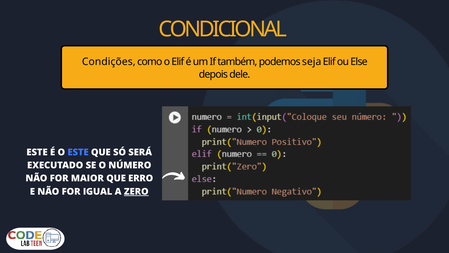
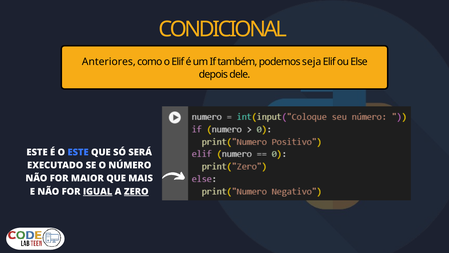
Condições: Condições -> Anteriores (109, 62)
ERRO: ERRO -> MAIS (141, 178)
IGUAL underline: none -> present (98, 191)
